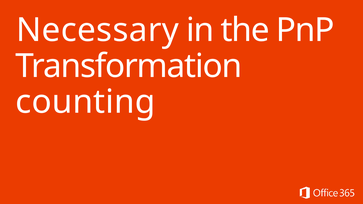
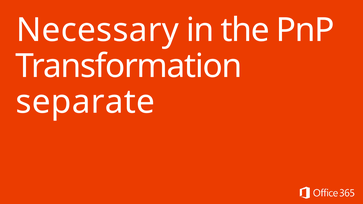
counting: counting -> separate (85, 102)
